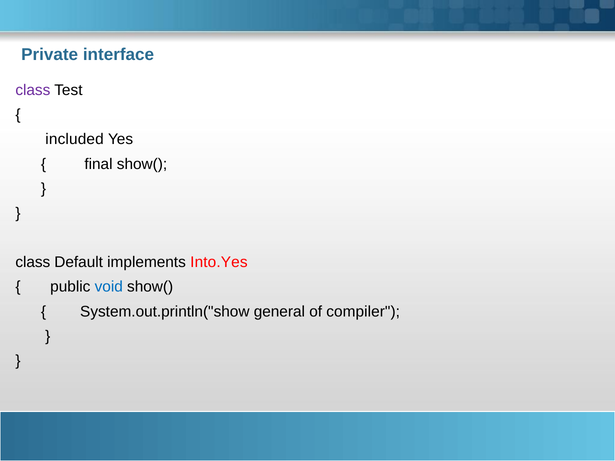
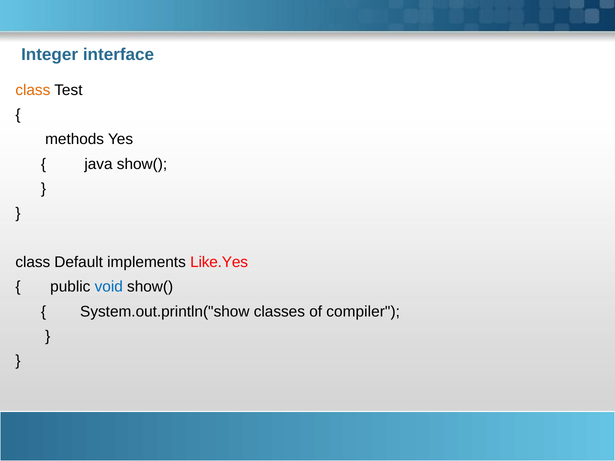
Private: Private -> Integer (50, 55)
class colour: purple -> orange (33, 90)
included: included -> methods (75, 139)
final: final -> java (98, 164)
Into.Yes: Into.Yes -> Like.Yes (219, 262)
general: general -> classes (279, 312)
